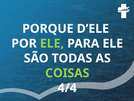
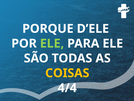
COISAS colour: light green -> yellow (67, 73)
